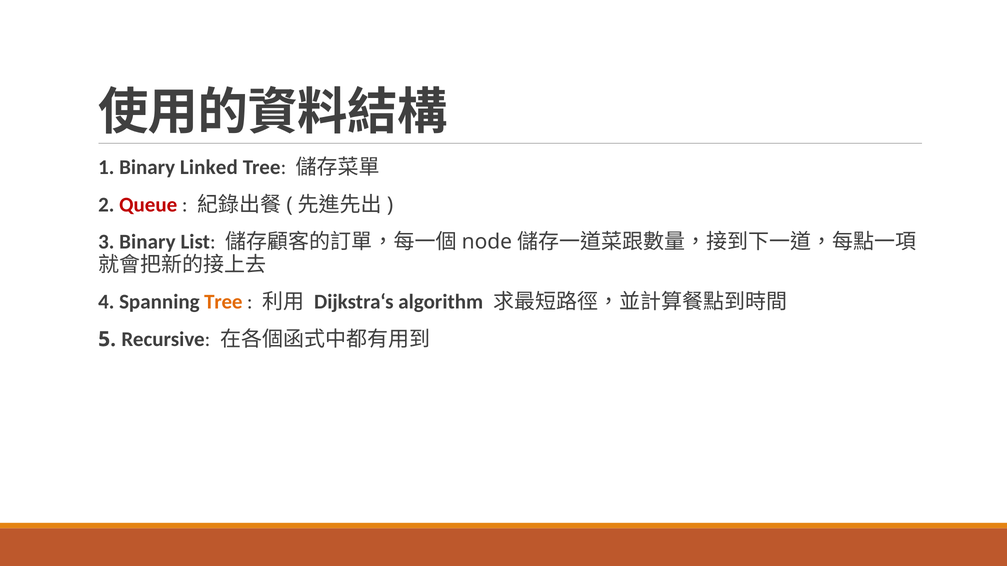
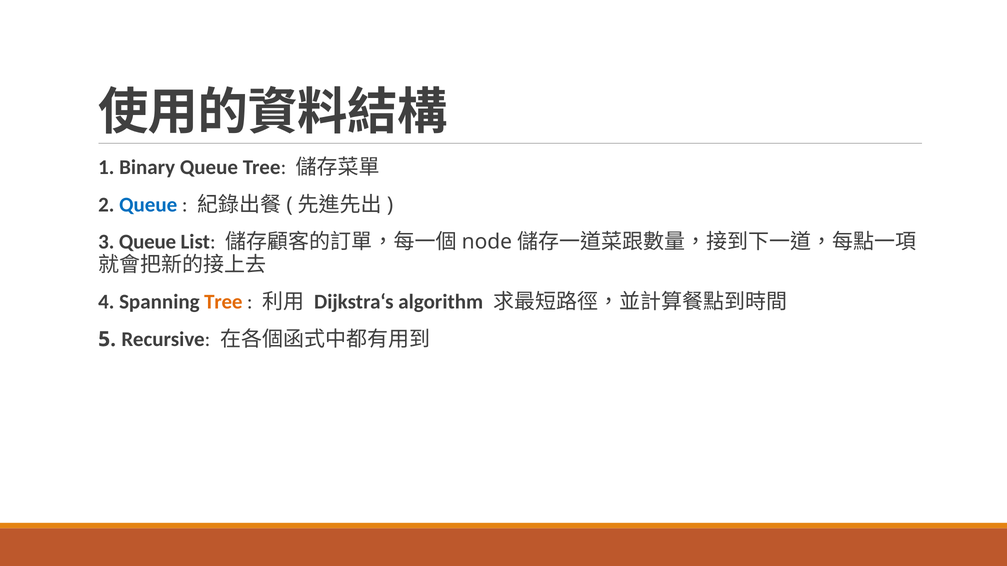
Binary Linked: Linked -> Queue (209, 167)
Queue colour: red -> blue (148, 205)
3 Binary: Binary -> Queue (148, 242)
